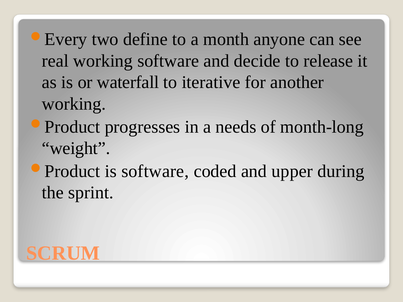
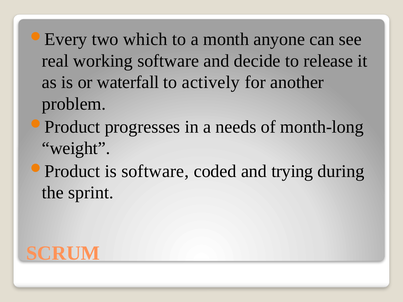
define: define -> which (145, 39)
iterative: iterative -> actively (211, 82)
working: working -> problem (74, 104)
upper: upper -> trying (292, 171)
